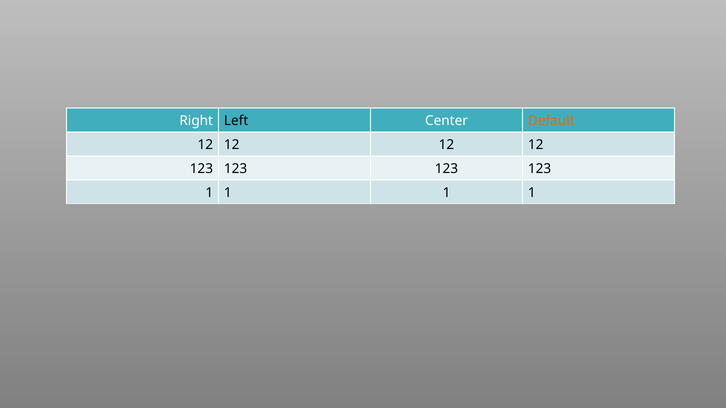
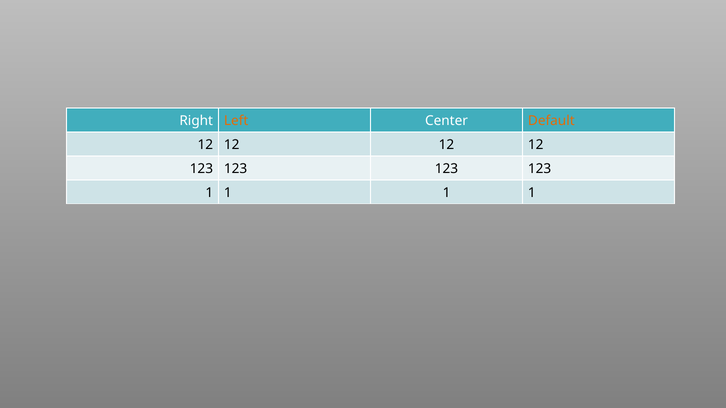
Left colour: black -> orange (236, 121)
